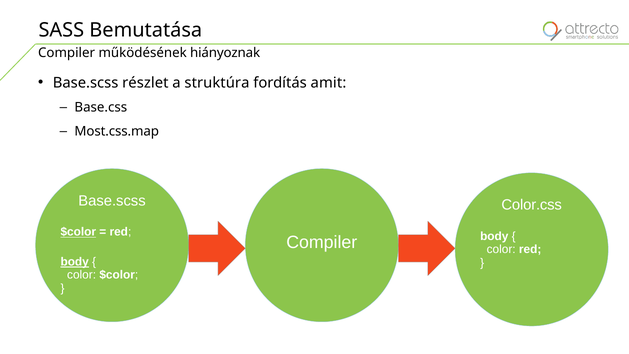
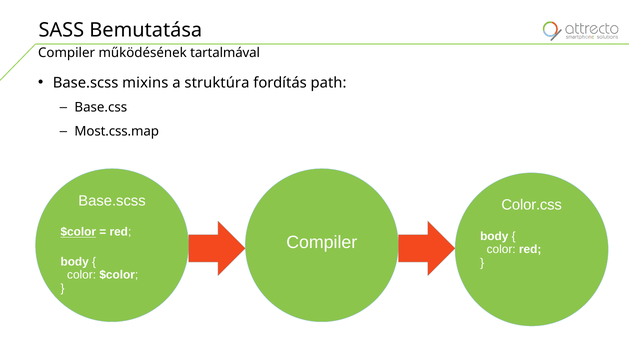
hiányoznak: hiányoznak -> tartalmával (225, 53)
részlet: részlet -> mixins (145, 83)
amit: amit -> path (329, 83)
body underline: present -> none (75, 262)
